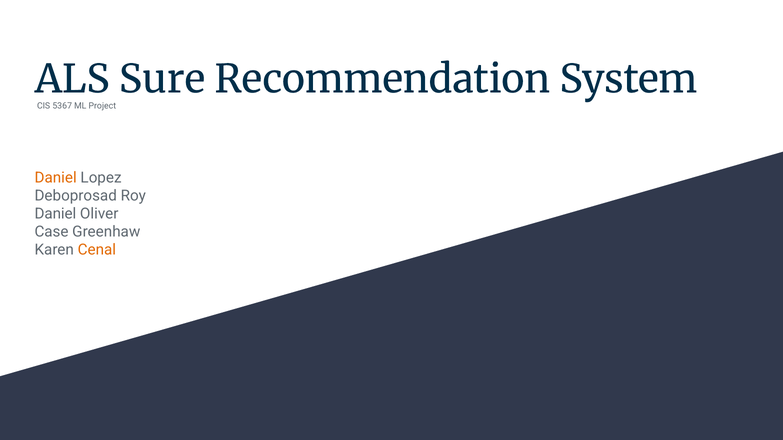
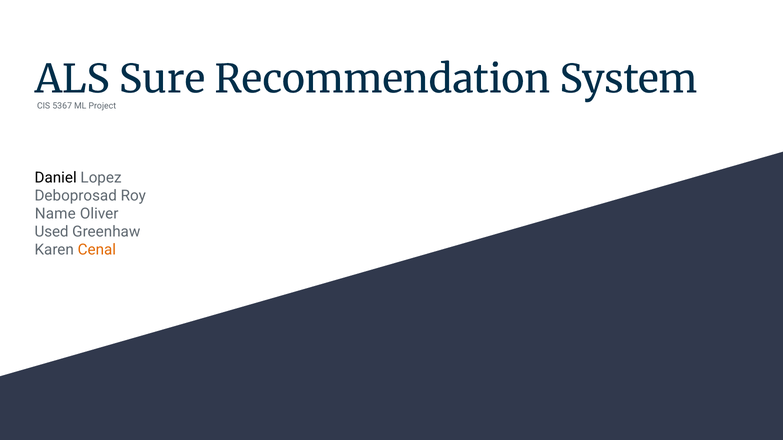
Daniel colour: orange -> black (56, 178)
Daniel: Daniel -> Name (55, 214)
Case: Case -> Used (52, 232)
